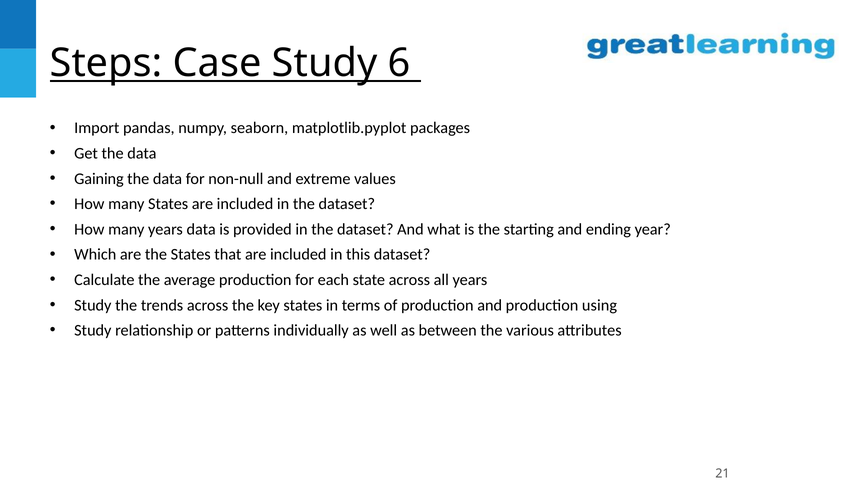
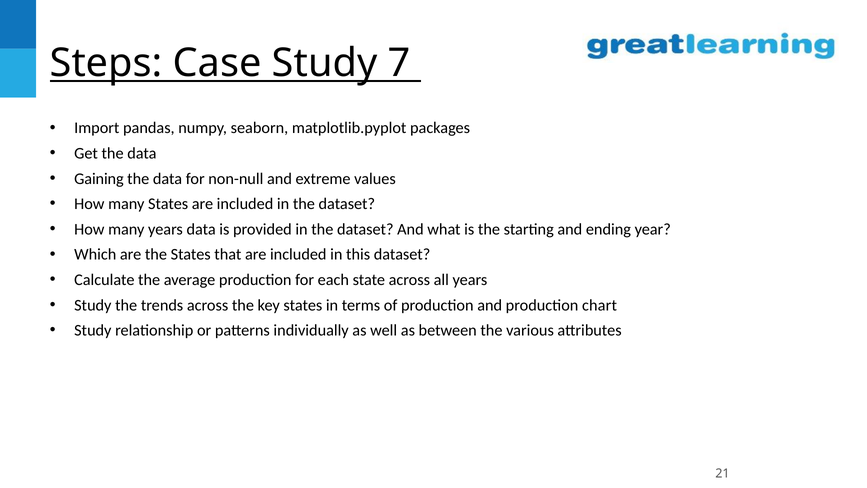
6: 6 -> 7 (399, 63)
using: using -> chart (599, 305)
